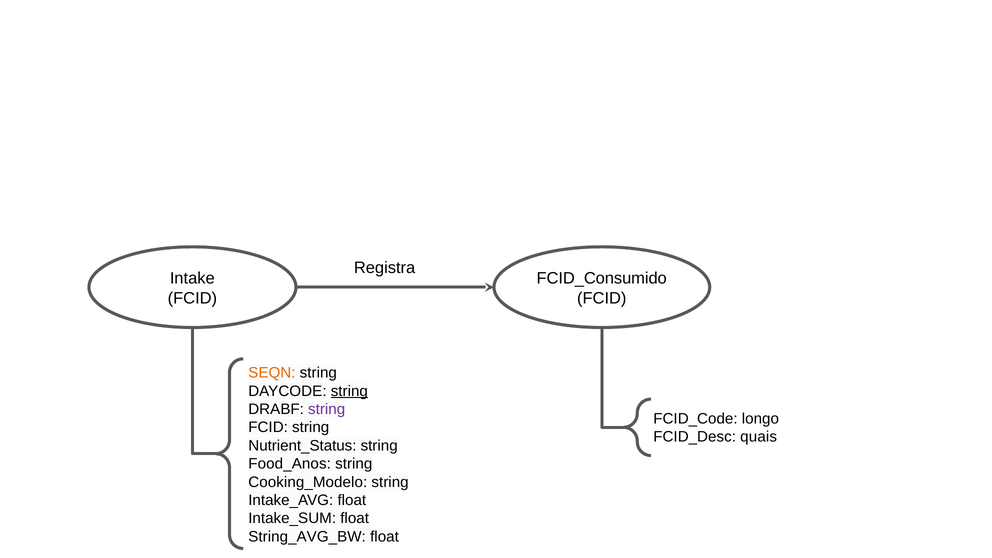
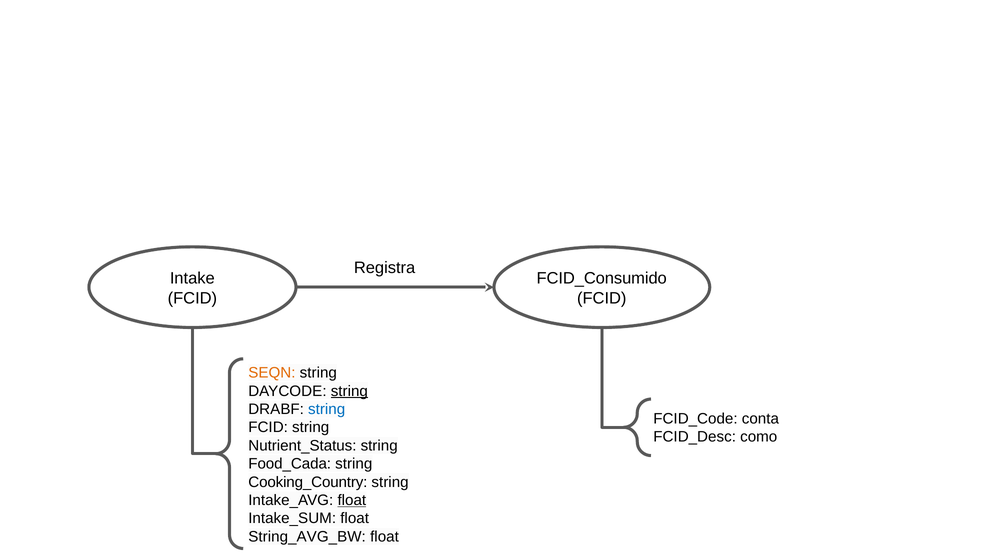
string colour: purple -> blue (327, 409)
longo: longo -> conta (760, 419)
quais: quais -> como (759, 437)
Food_Anos: Food_Anos -> Food_Cada (290, 464)
Cooking_Modelo: Cooking_Modelo -> Cooking_Country (308, 482)
float underline: none -> present (352, 500)
